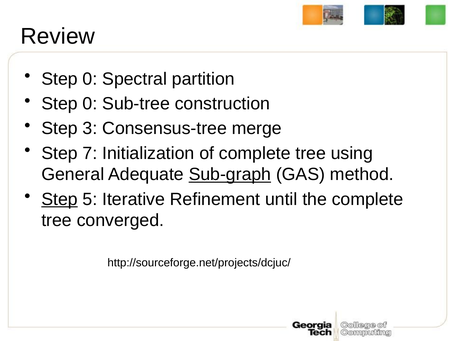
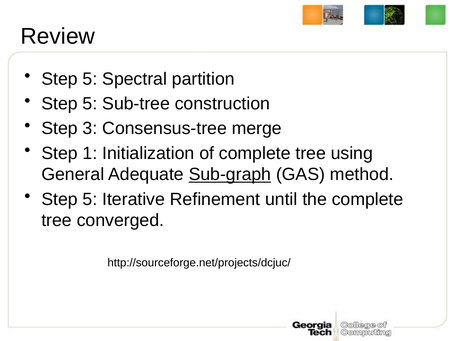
0: 0 -> 5 (90, 79)
0: 0 -> 5 (90, 104)
7: 7 -> 1 (90, 153)
Step underline: present -> none (60, 199)
